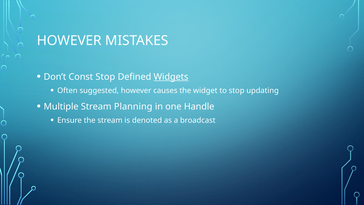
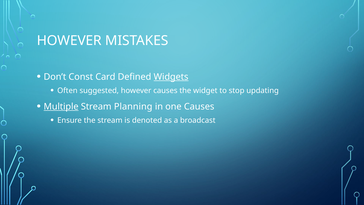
Const Stop: Stop -> Card (105, 77)
Multiple underline: none -> present (61, 107)
one Handle: Handle -> Causes (199, 107)
